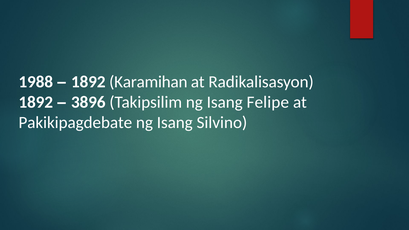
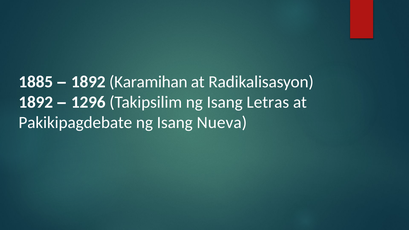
1988: 1988 -> 1885 (36, 82)
3896: 3896 -> 1296 (88, 102)
Felipe: Felipe -> Letras (268, 102)
Silvino: Silvino -> Nueva (222, 123)
